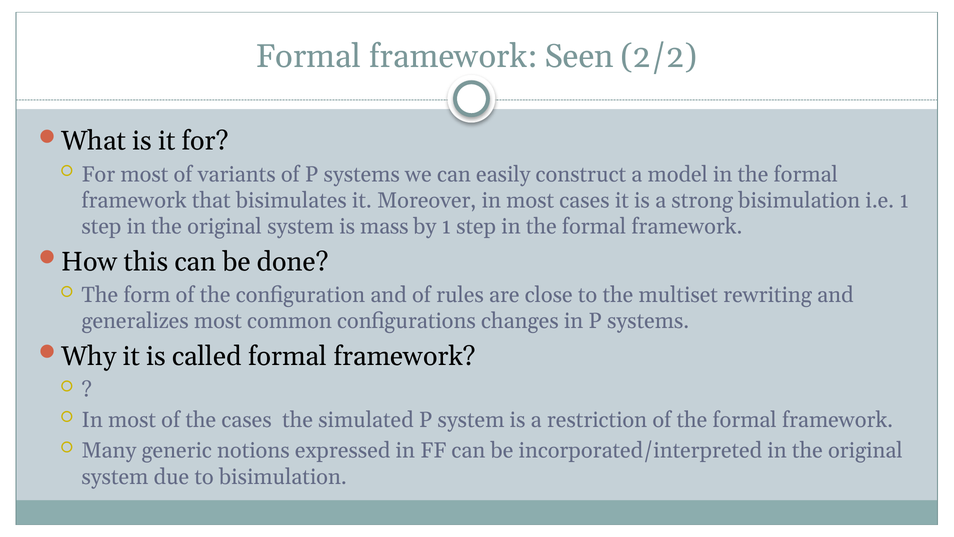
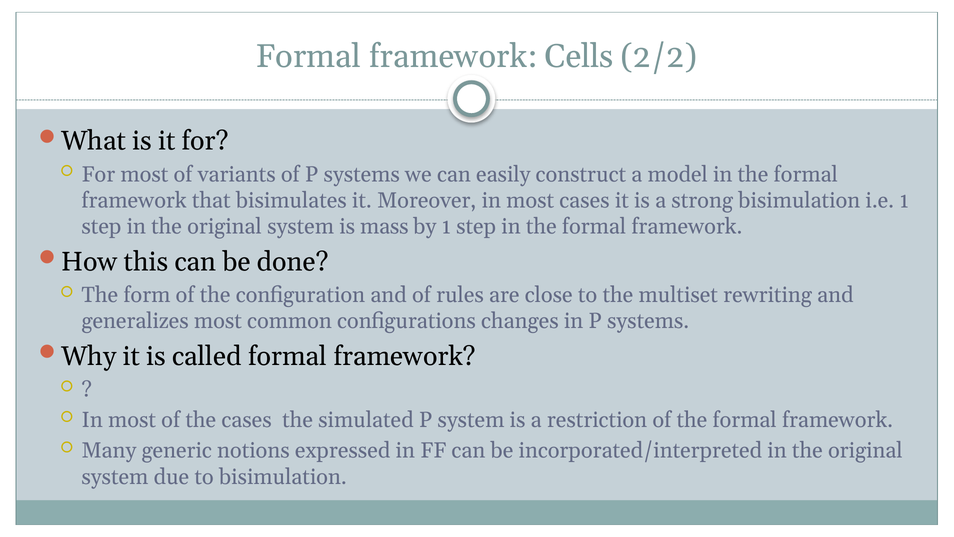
Seen: Seen -> Cells (579, 56)
